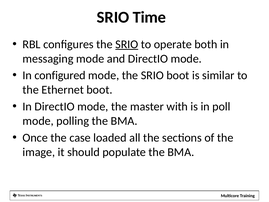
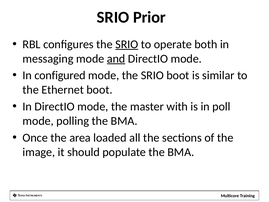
Time: Time -> Prior (149, 17)
and underline: none -> present (116, 59)
case: case -> area (80, 138)
